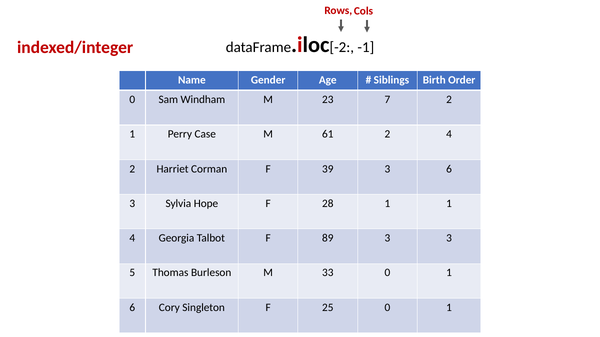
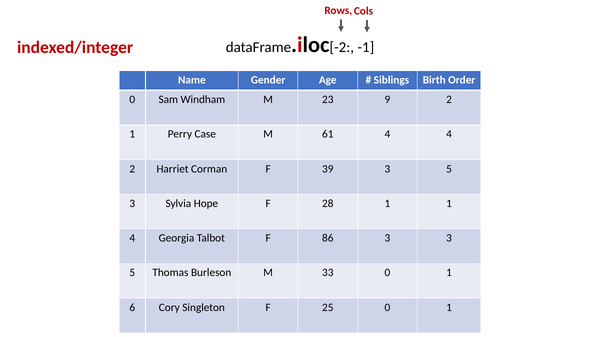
7: 7 -> 9 (387, 100)
61 2: 2 -> 4 (387, 134)
39 3 6: 6 -> 5 (449, 169)
89: 89 -> 86 (328, 239)
